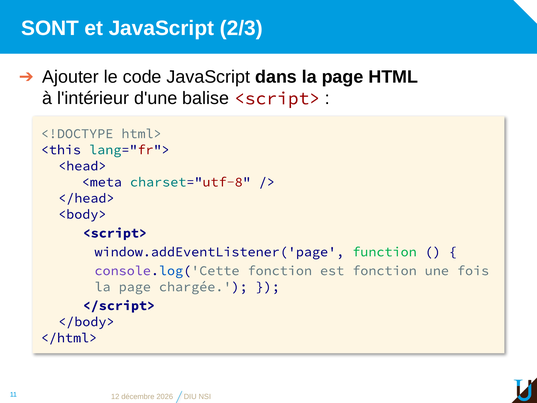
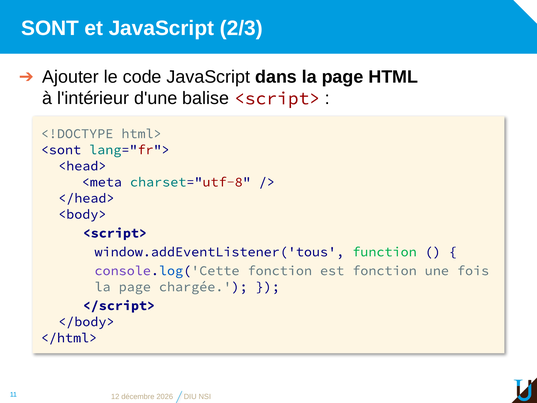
<this: <this -> <sont (61, 150)
window.addEventListener('page: window.addEventListener('page -> window.addEventListener('tous (219, 252)
